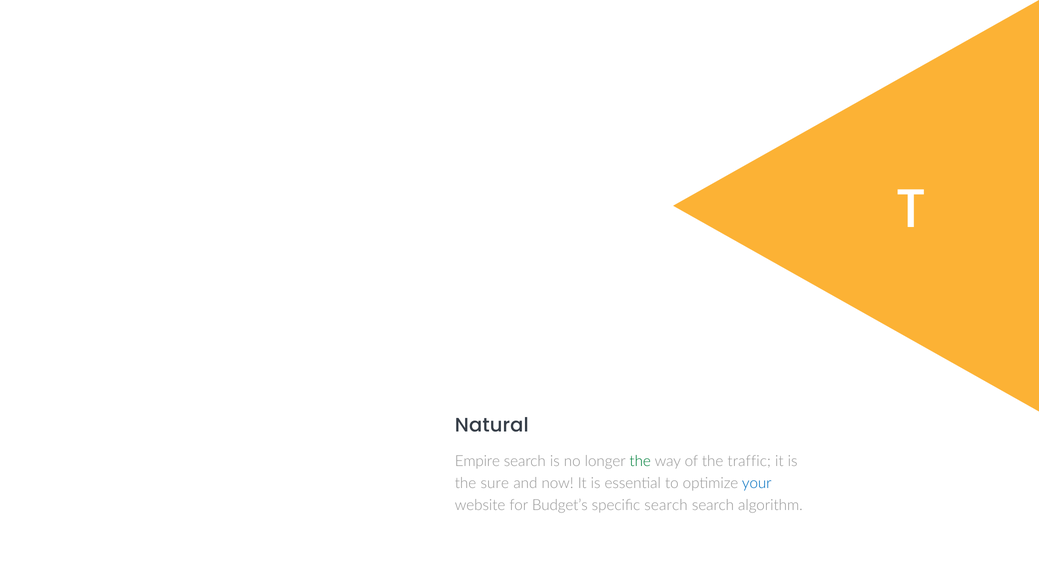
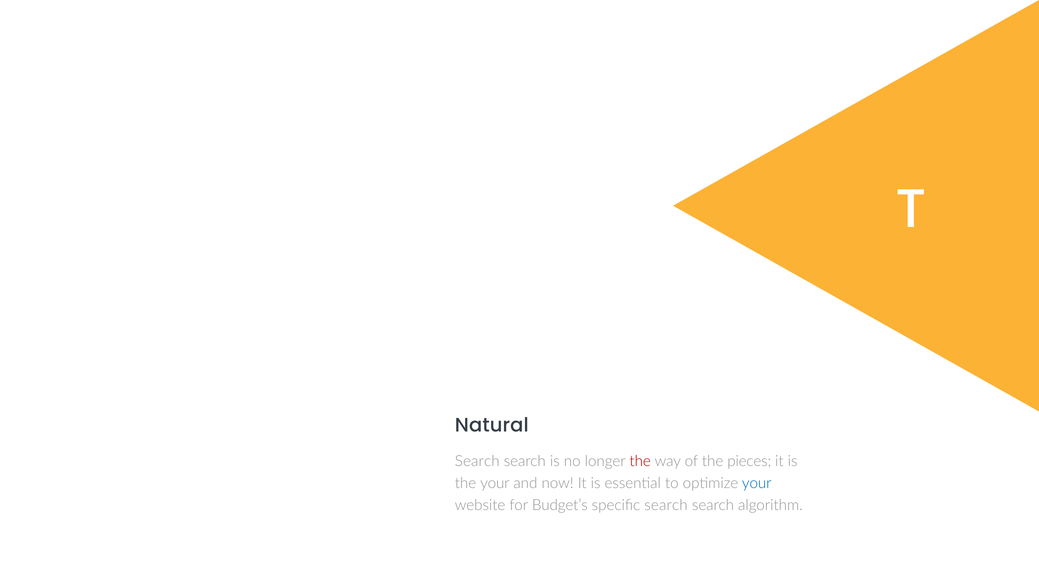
Empire: Empire -> Search (477, 461)
the colour: green -> red (640, 461)
traffic: traffic -> pieces (749, 461)
the sure: sure -> your (495, 483)
